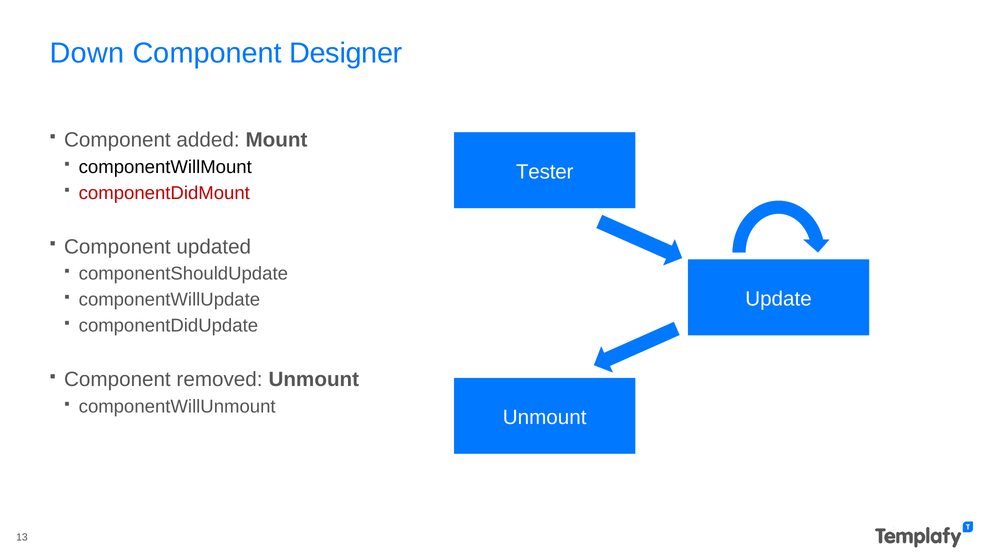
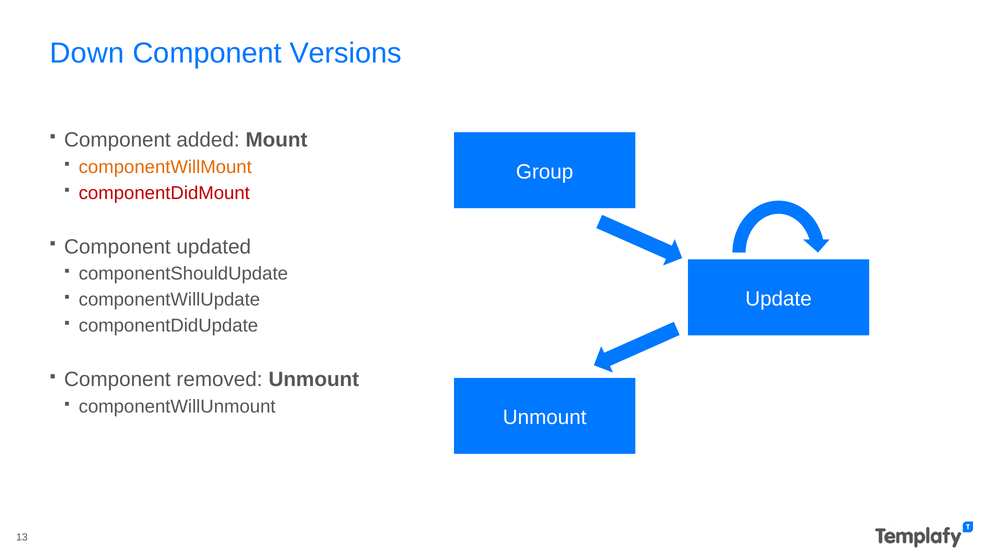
Designer: Designer -> Versions (346, 53)
componentWillMount colour: black -> orange (165, 167)
Tester: Tester -> Group (545, 172)
